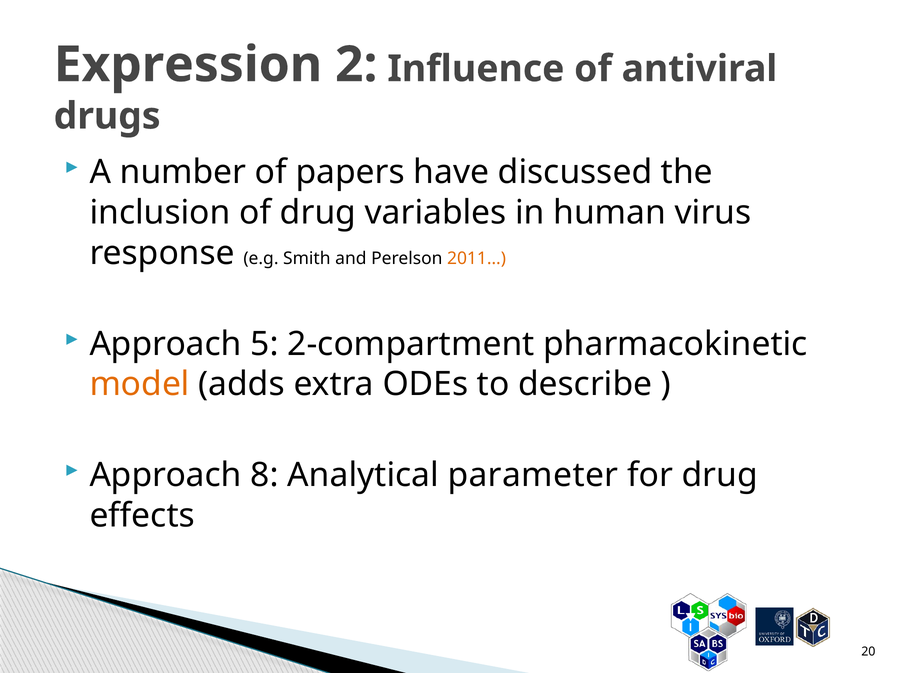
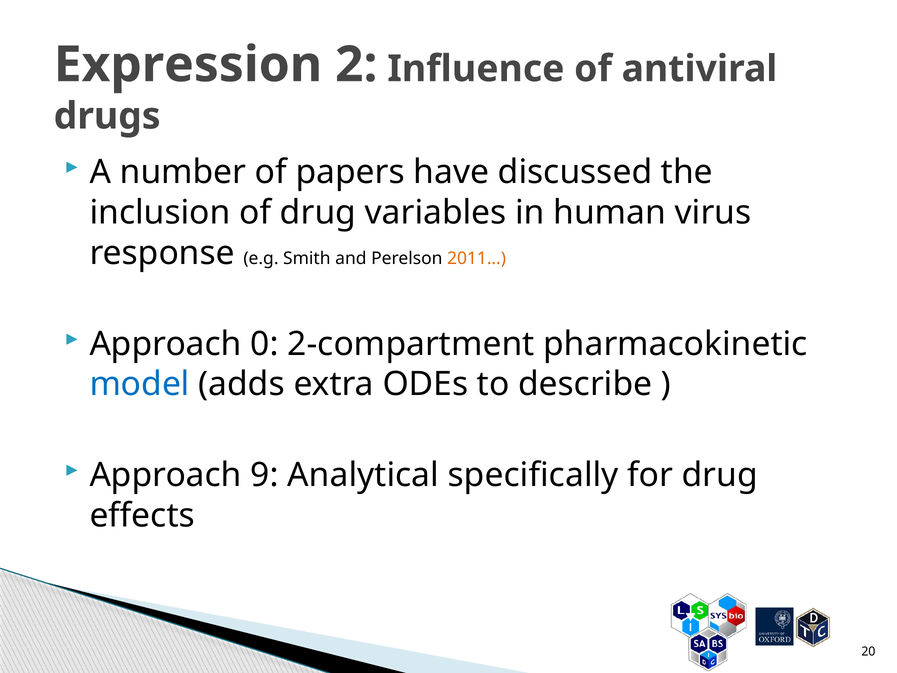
5: 5 -> 0 (265, 344)
model colour: orange -> blue (140, 384)
8: 8 -> 9 (265, 475)
parameter: parameter -> specifically (533, 475)
